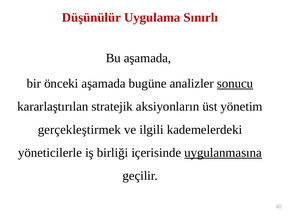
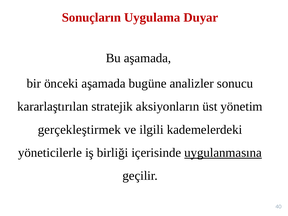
Düşünülür: Düşünülür -> Sonuçların (91, 17)
Sınırlı: Sınırlı -> Duyar (201, 17)
sonucu underline: present -> none (235, 84)
